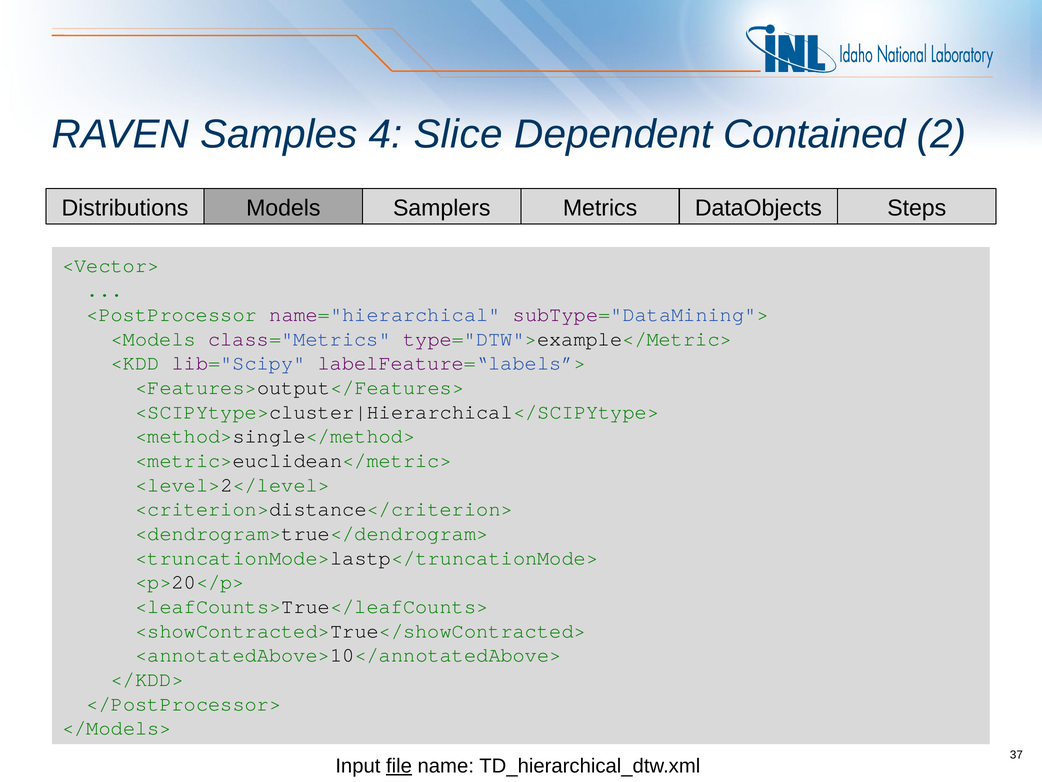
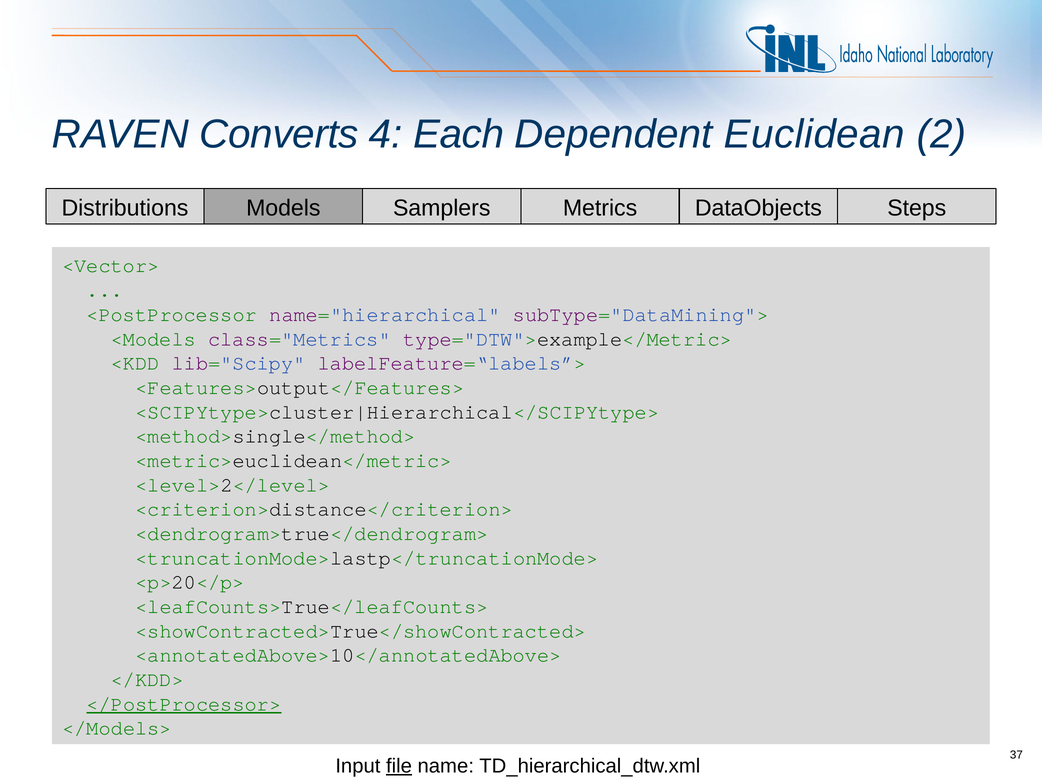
Samples: Samples -> Converts (279, 134)
Slice: Slice -> Each (459, 134)
Contained: Contained -> Euclidean (814, 134)
</PostProcessor> underline: none -> present (184, 704)
